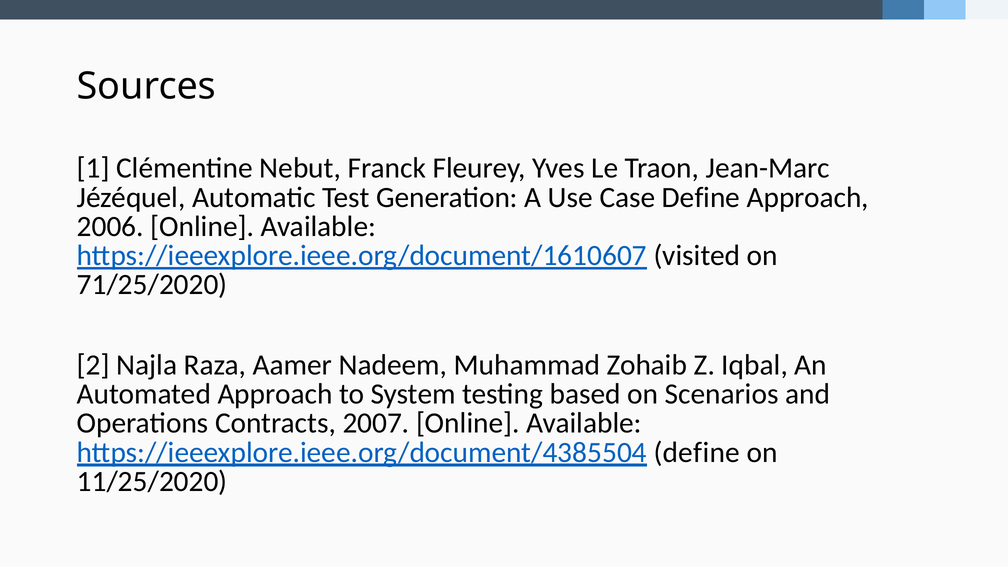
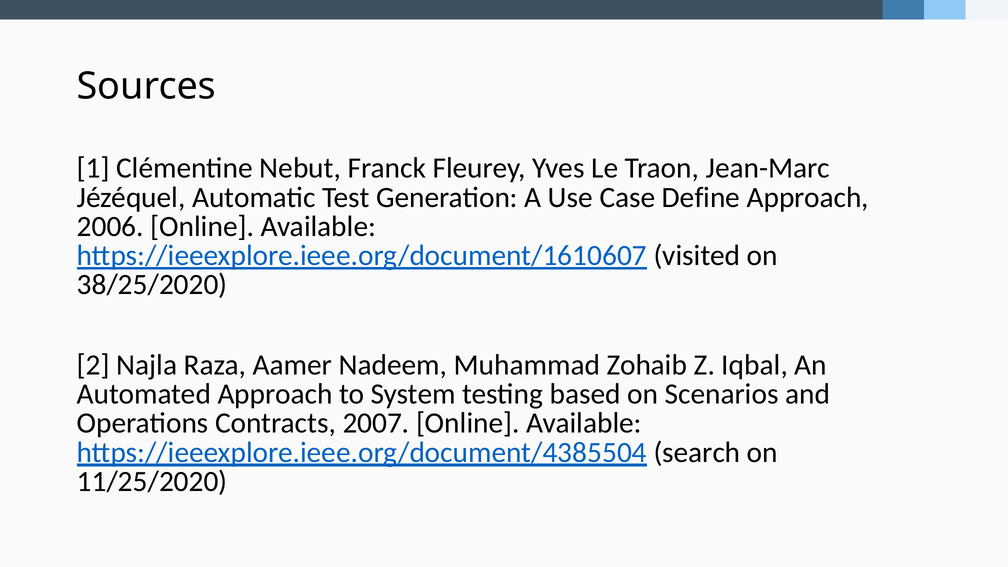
71/25/2020: 71/25/2020 -> 38/25/2020 (152, 285)
https://ieeexplore.ieee.org/document/4385504 define: define -> search (697, 452)
